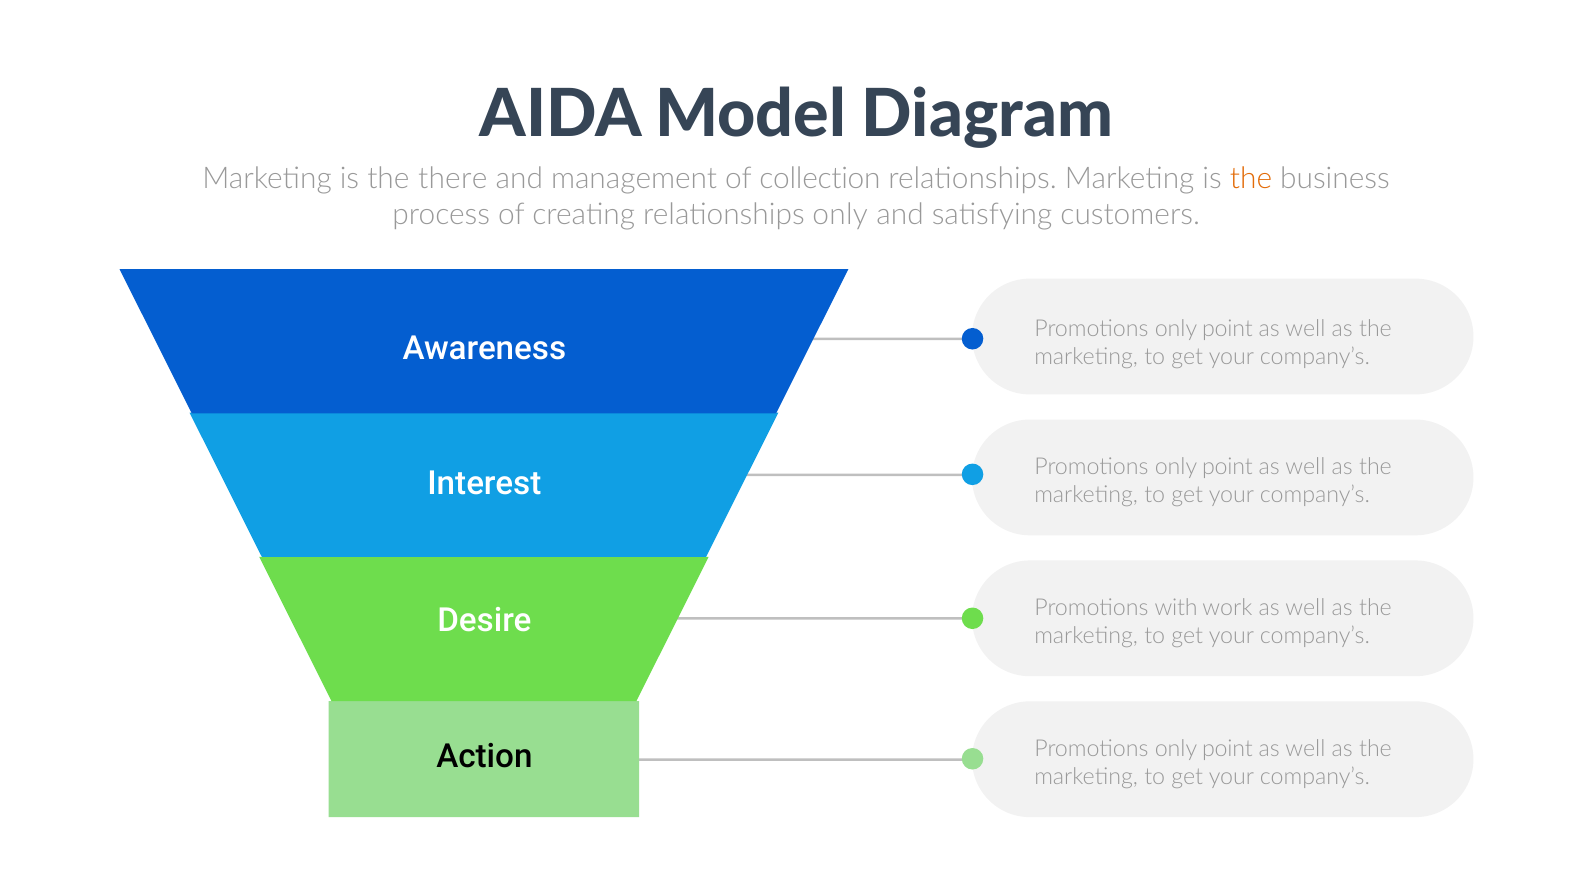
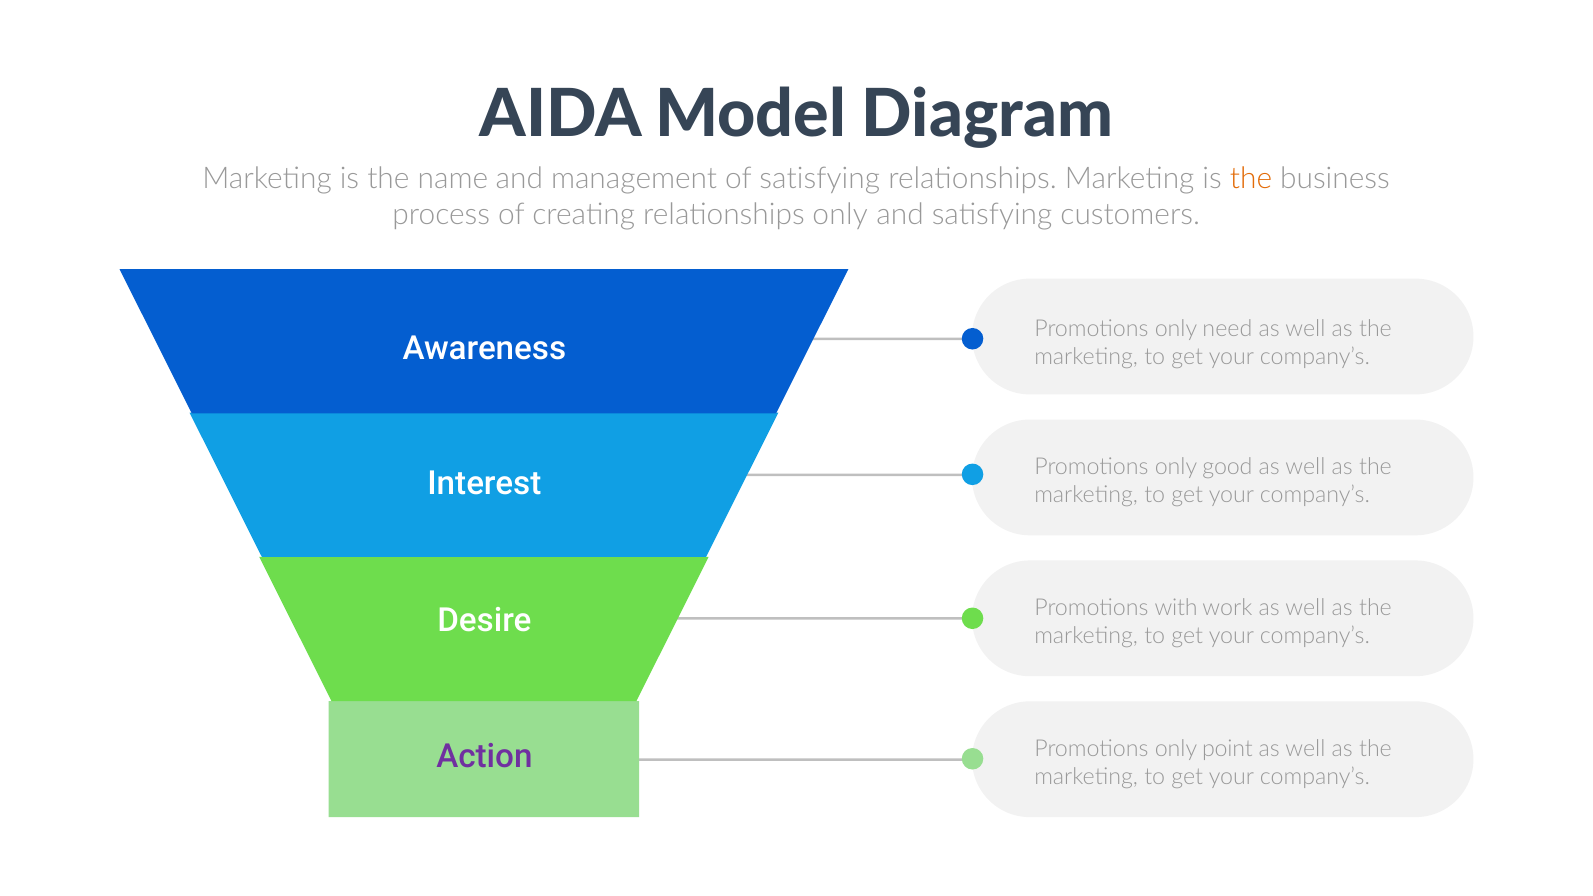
there: there -> name (453, 179)
of collection: collection -> satisfying (820, 179)
point: point -> need (1227, 329)
point: point -> good (1227, 467)
Action colour: black -> purple (484, 757)
